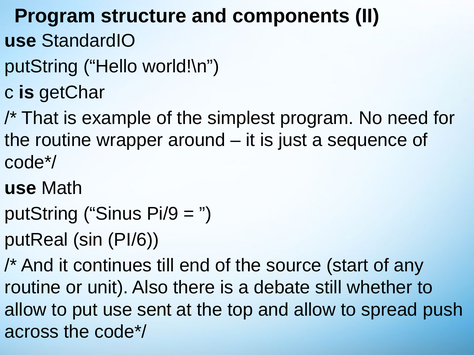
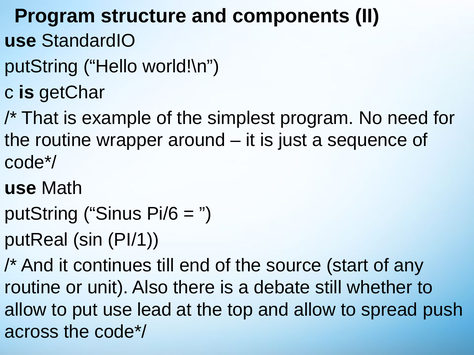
Pi/9: Pi/9 -> Pi/6 (163, 214)
PI/6: PI/6 -> PI/1 (133, 240)
sent: sent -> lead (154, 310)
